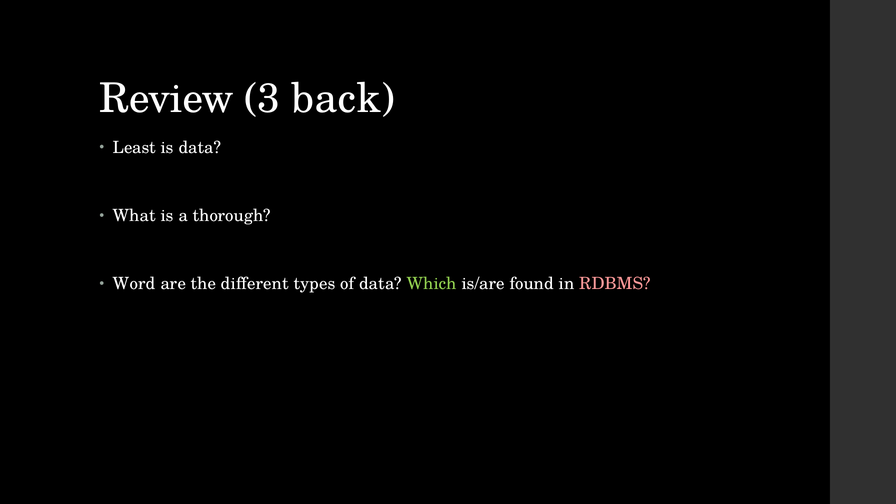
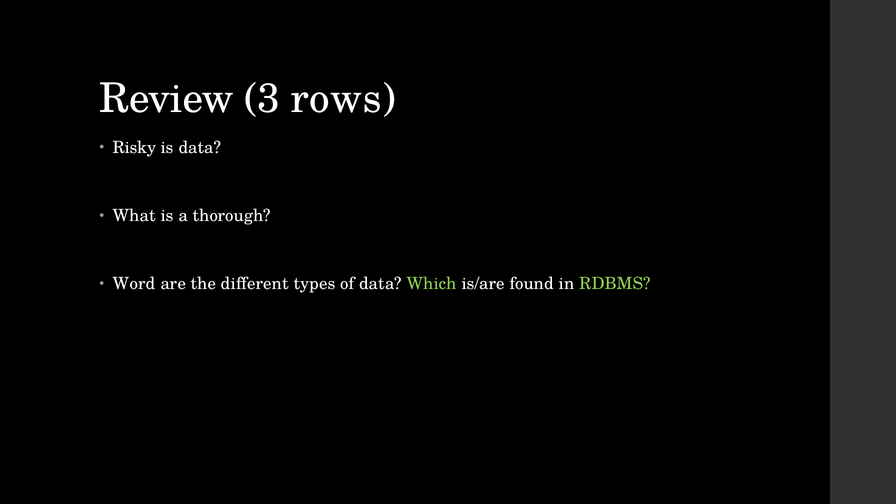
back: back -> rows (343, 98)
Least: Least -> Risky (134, 148)
RDBMS colour: pink -> light green (615, 284)
